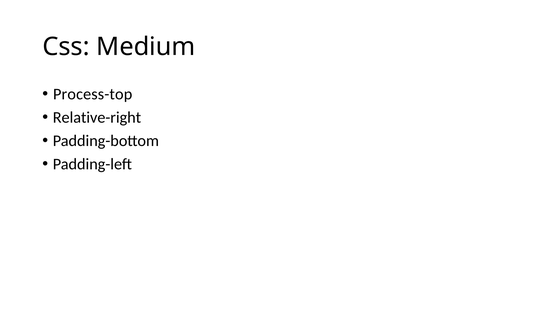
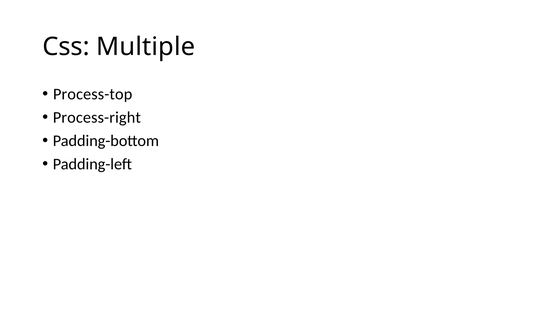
Medium: Medium -> Multiple (146, 47)
Relative-right: Relative-right -> Process-right (97, 117)
